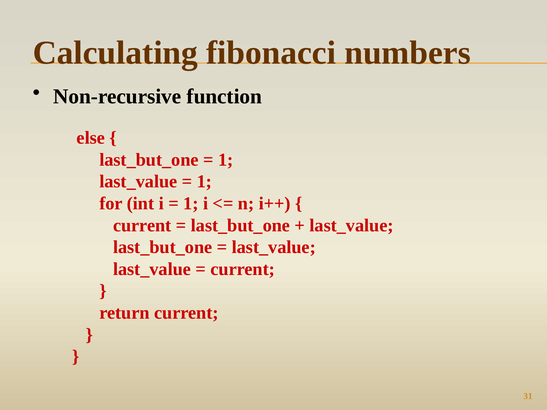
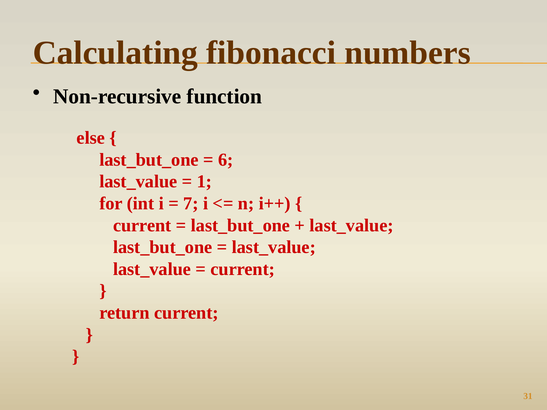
1: 1 -> 6 (226, 160)
1: 1 -> 7 (191, 204)
